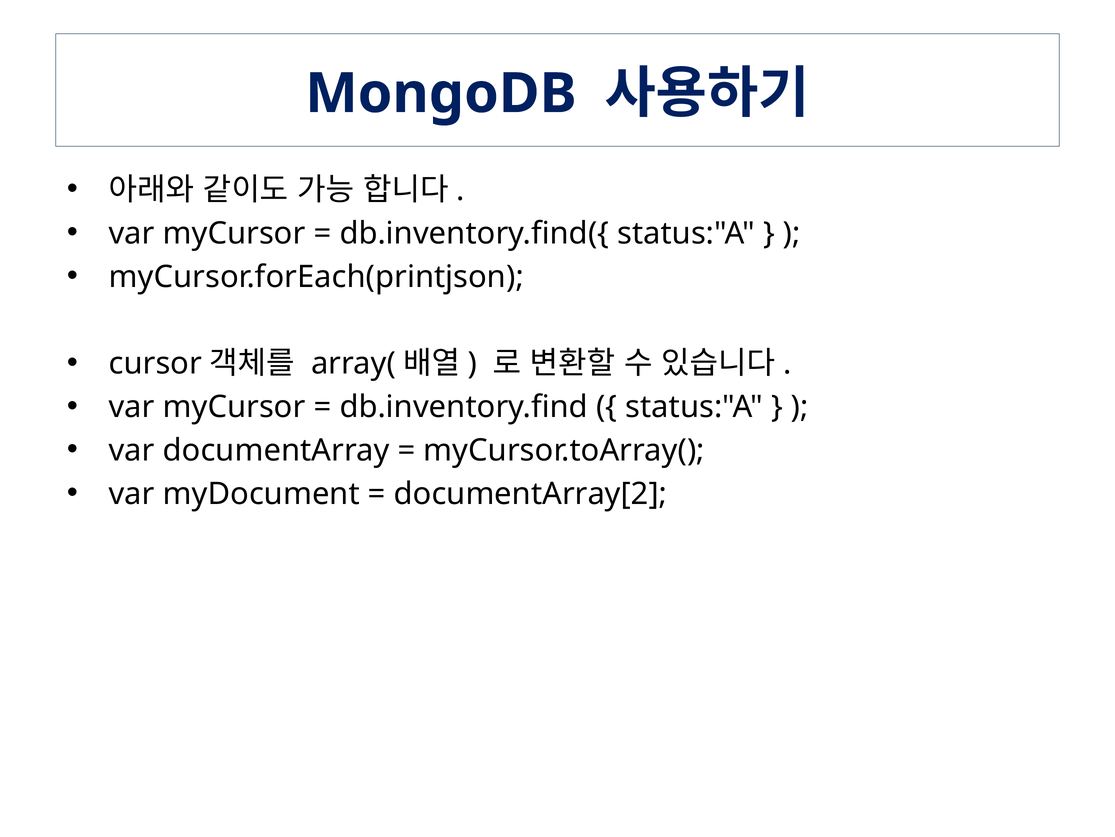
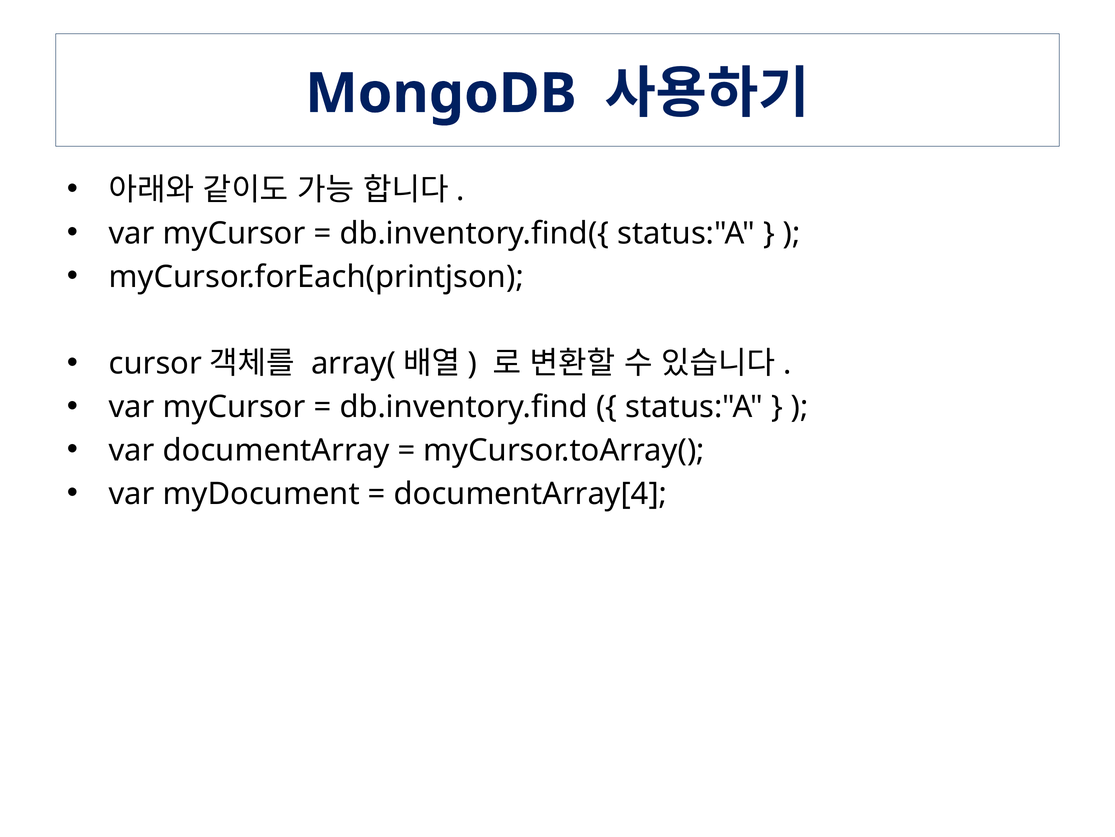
documentArray[2: documentArray[2 -> documentArray[4 (530, 493)
